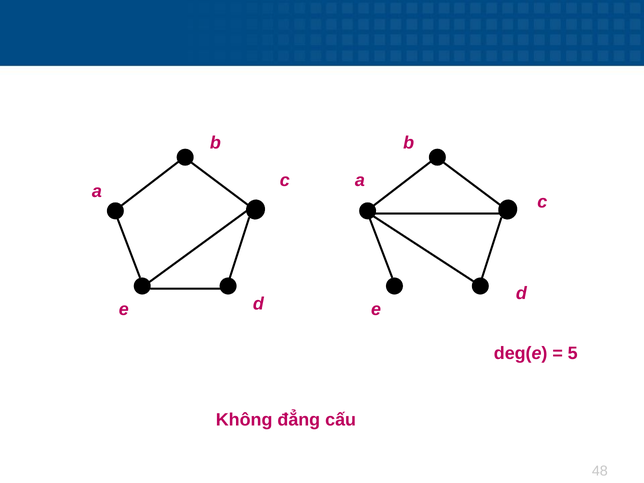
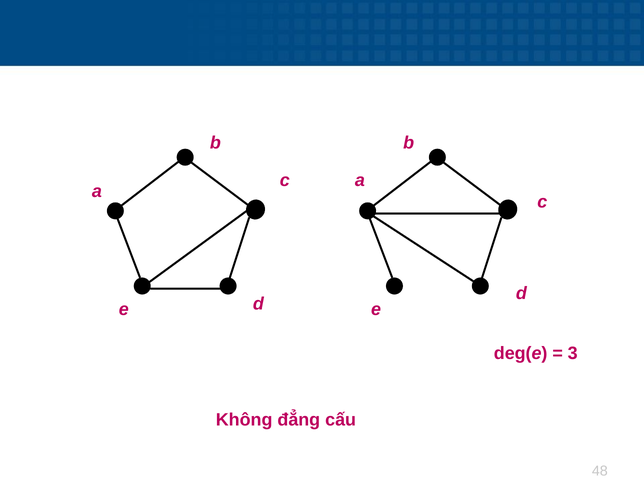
5: 5 -> 3 (573, 353)
